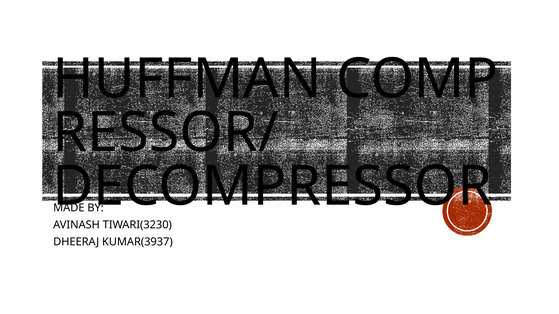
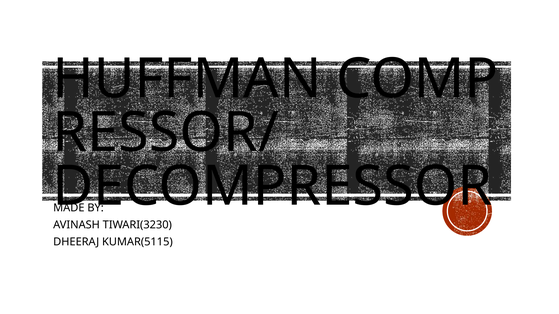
KUMAR(3937: KUMAR(3937 -> KUMAR(5115 (137, 242)
